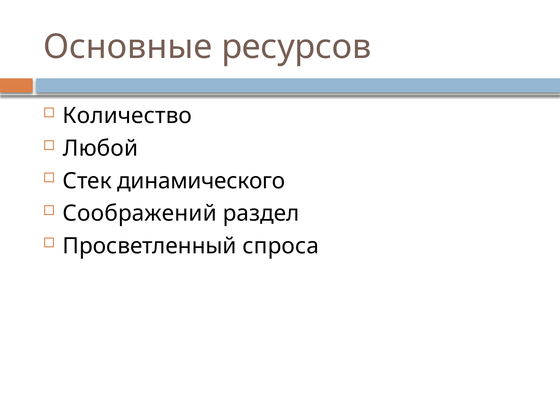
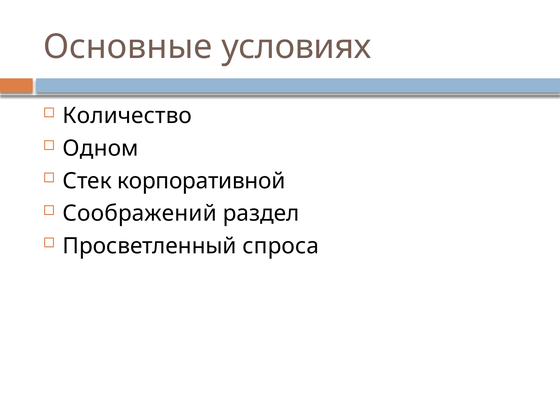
ресурсов: ресурсов -> условиях (296, 47)
Любой: Любой -> Одном (101, 148)
динамического: динамического -> корпоративной (201, 181)
